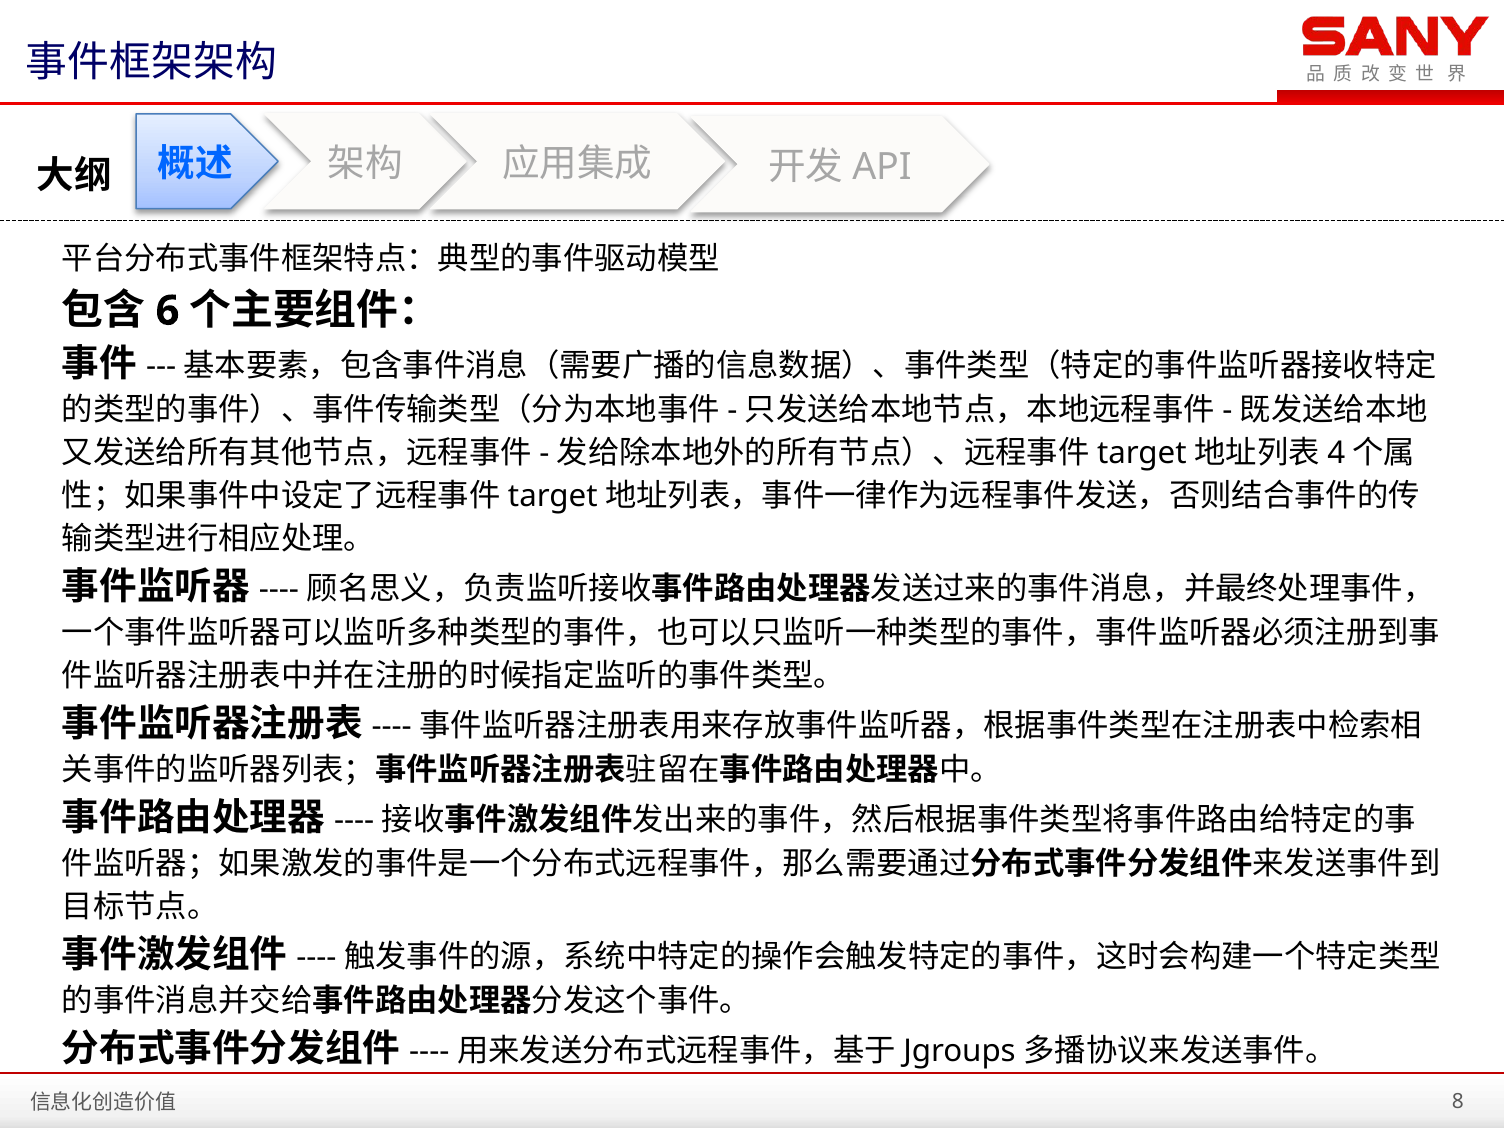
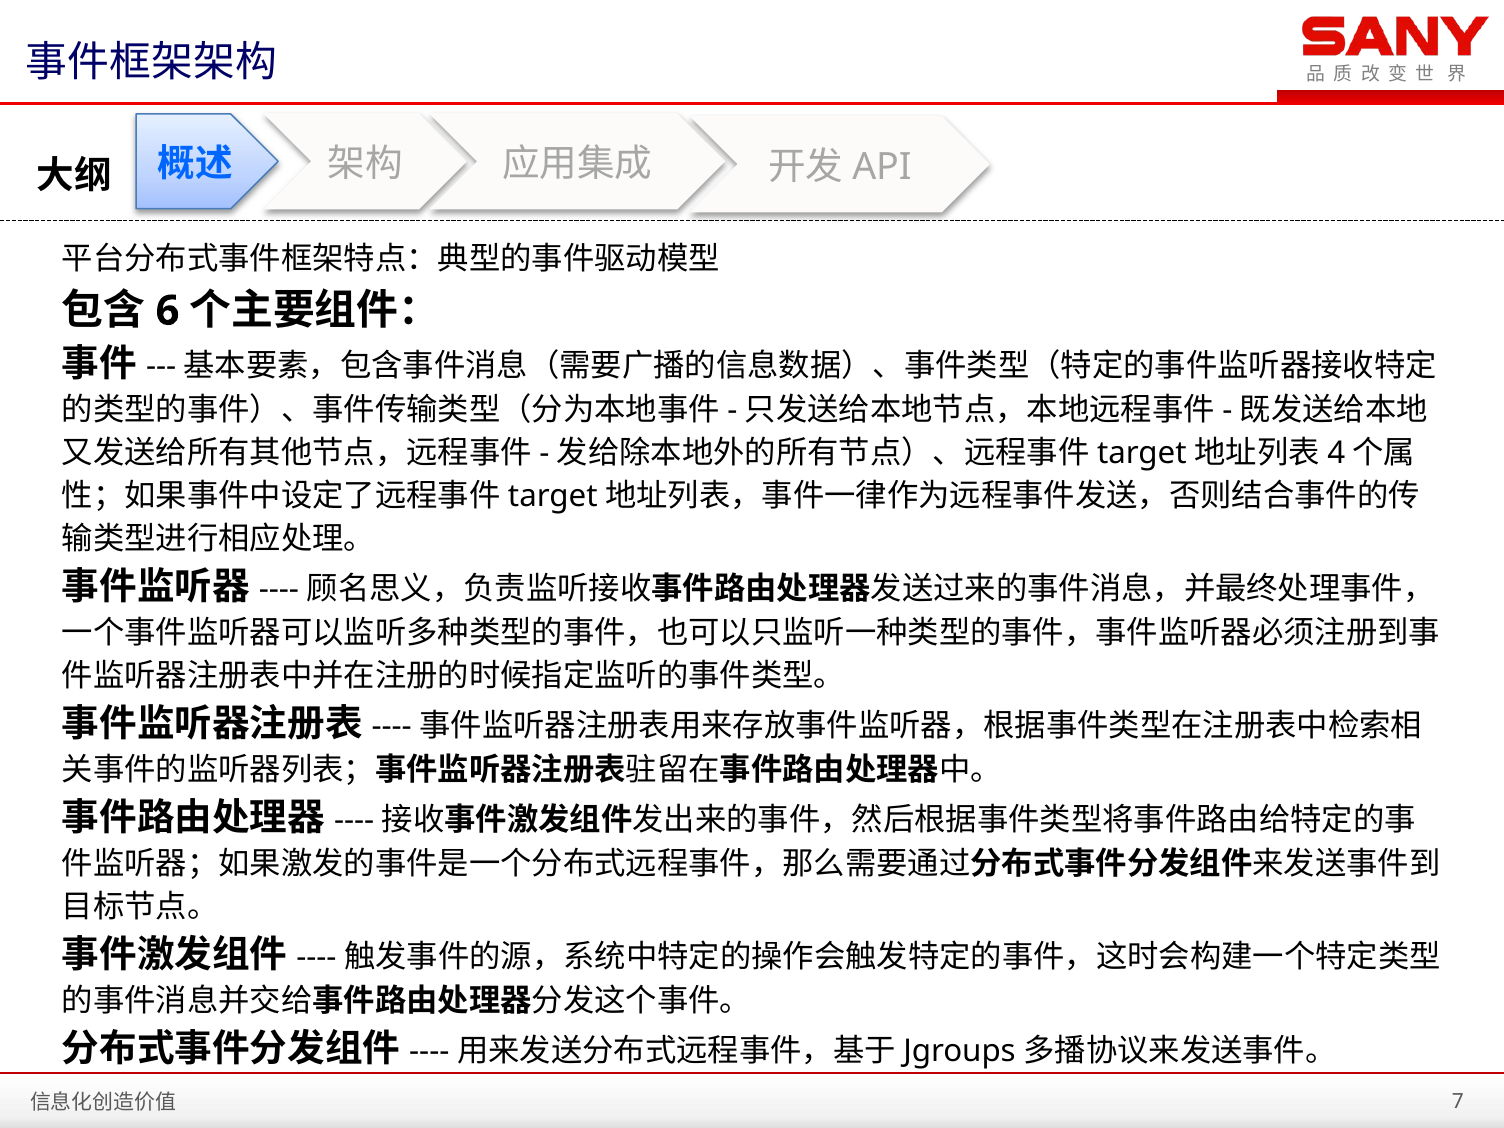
8: 8 -> 7 (1458, 1101)
